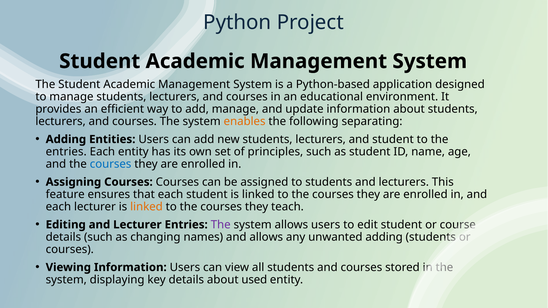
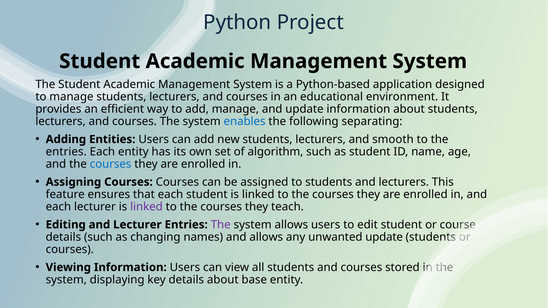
enables colour: orange -> blue (245, 121)
and student: student -> smooth (393, 139)
principles: principles -> algorithm (275, 152)
linked colour: orange -> purple (146, 207)
unwanted adding: adding -> update (384, 237)
used: used -> base (254, 280)
